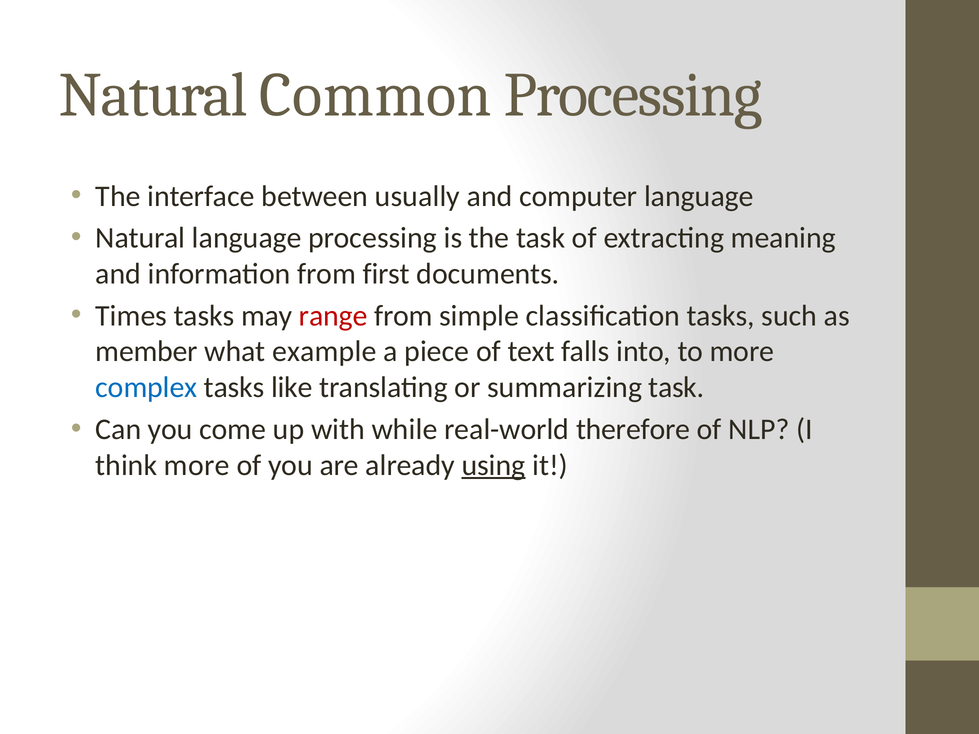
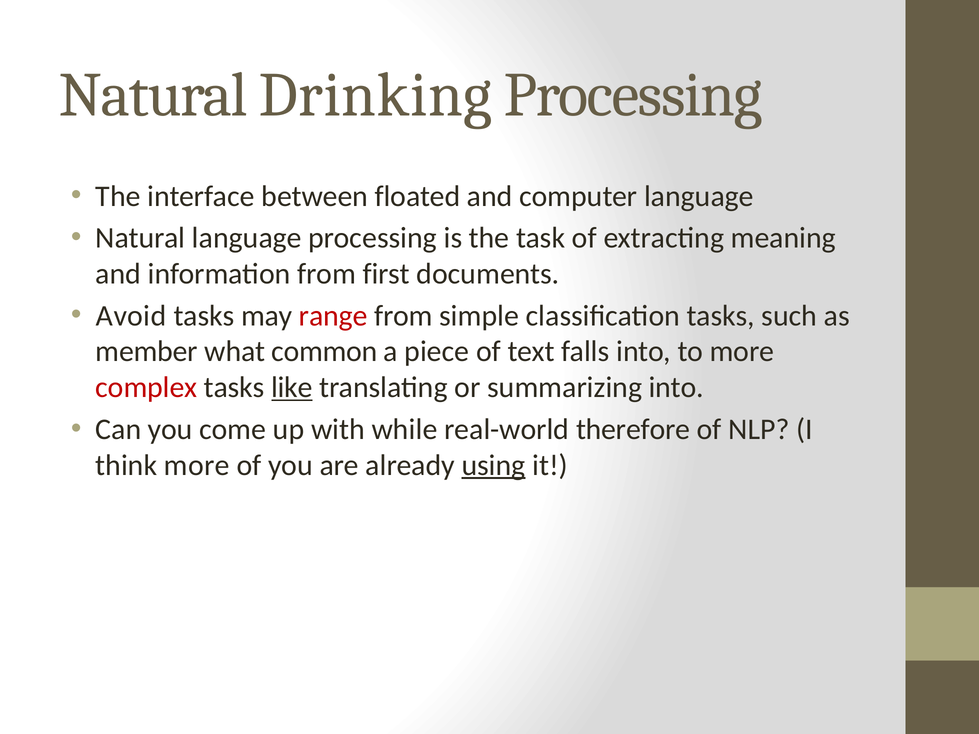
Common: Common -> Drinking (375, 95)
usually: usually -> floated (418, 196)
Times: Times -> Avoid (131, 316)
example: example -> common (325, 352)
complex colour: blue -> red (146, 388)
like underline: none -> present (292, 388)
summarizing task: task -> into (676, 388)
